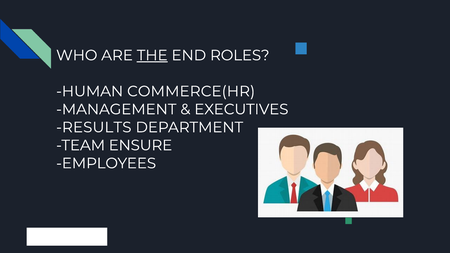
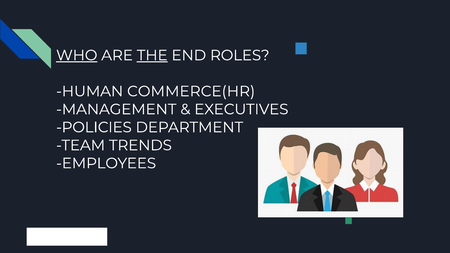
WHO underline: none -> present (77, 55)
RESULTS: RESULTS -> POLICIES (94, 127)
ENSURE: ENSURE -> TRENDS (140, 145)
